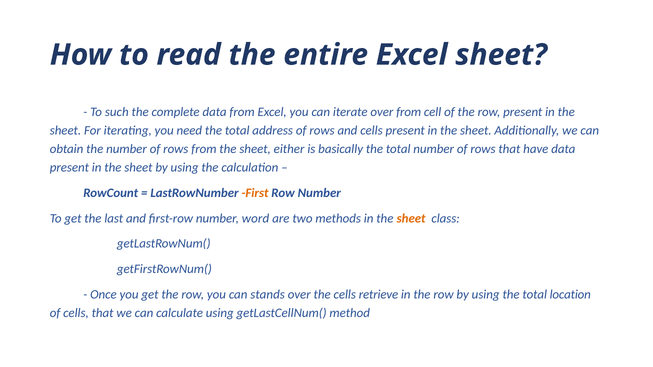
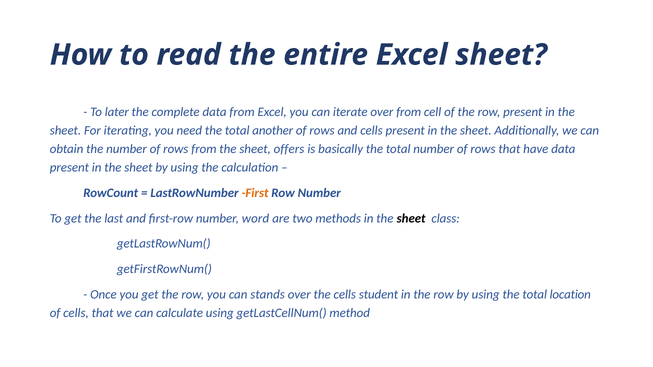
such: such -> later (117, 112)
address: address -> another (273, 131)
either: either -> offers (289, 149)
sheet colour: orange -> black (411, 219)
retrieve: retrieve -> student (378, 295)
